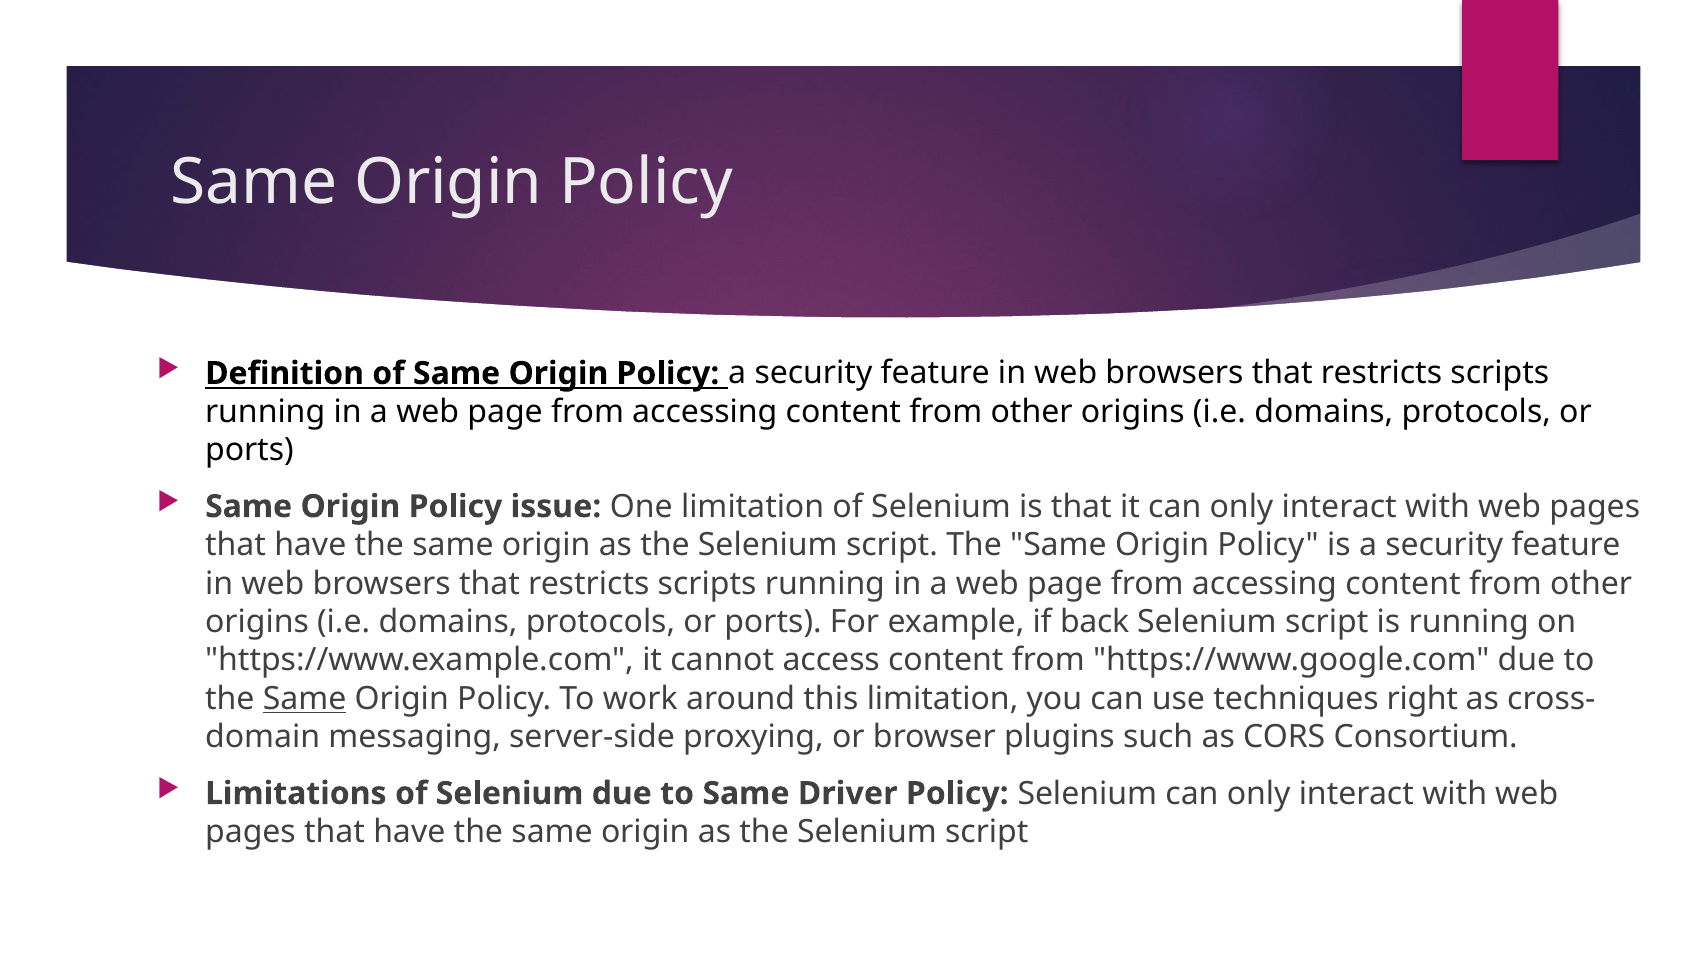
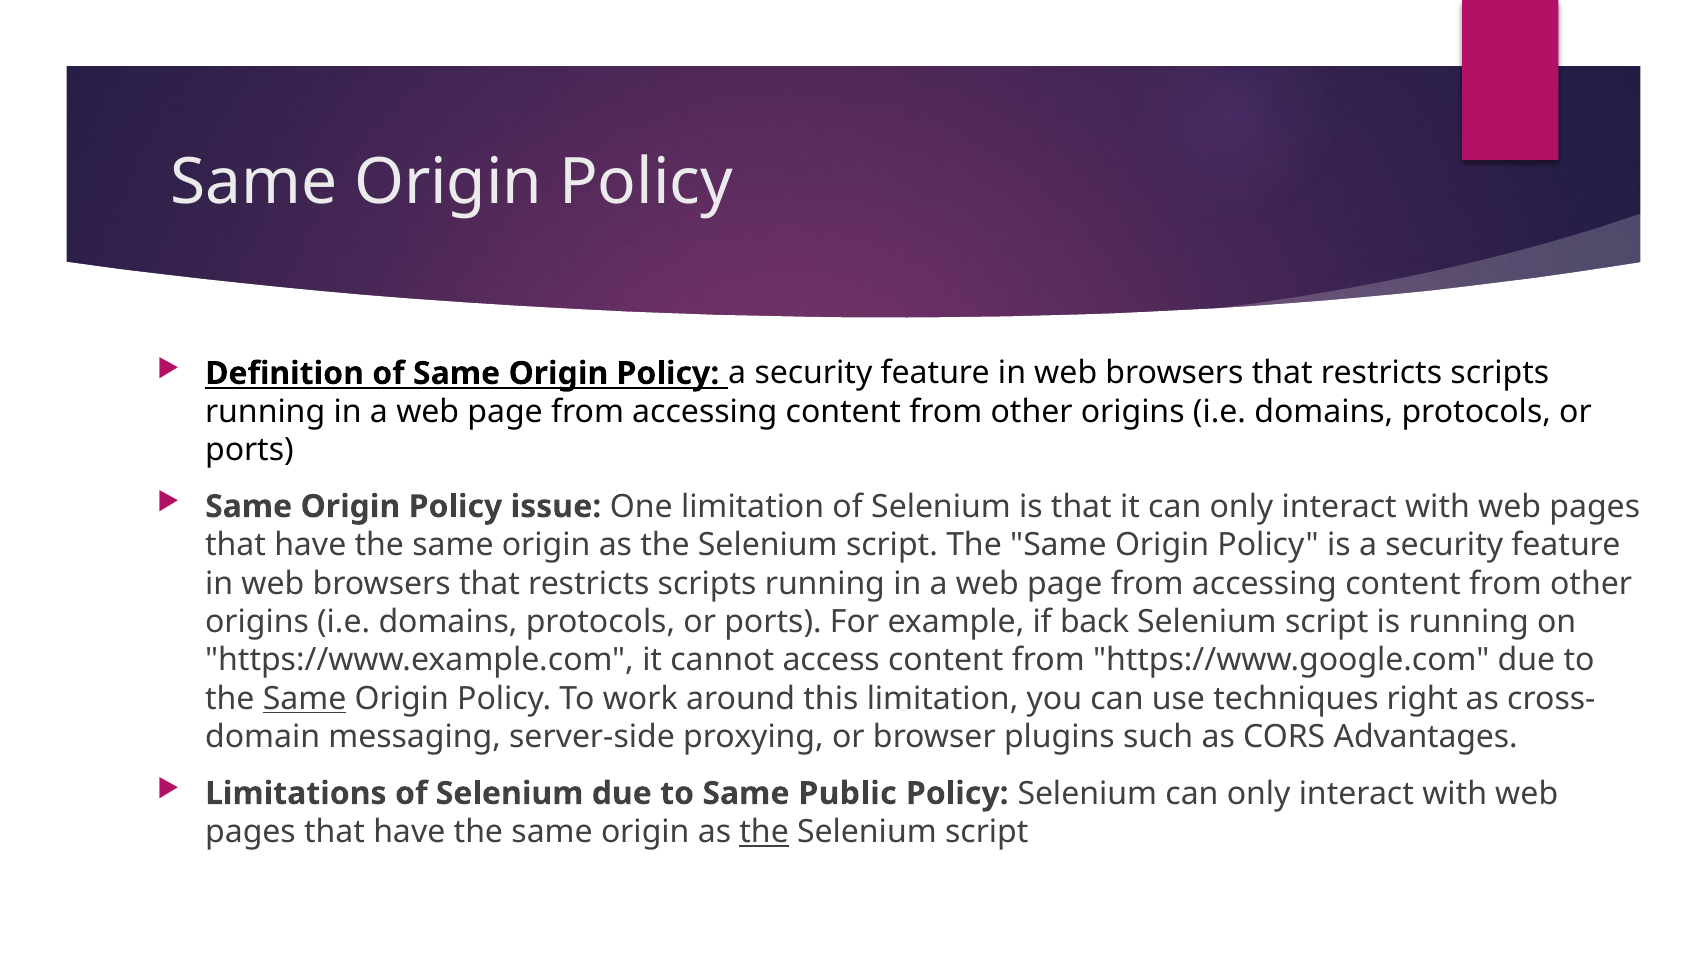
Consortium: Consortium -> Advantages (1426, 737)
Driver: Driver -> Public (848, 793)
the underline: none -> present (764, 832)
